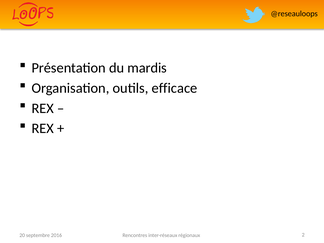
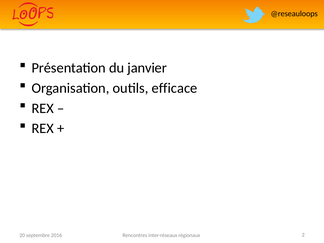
mardis: mardis -> janvier (147, 68)
